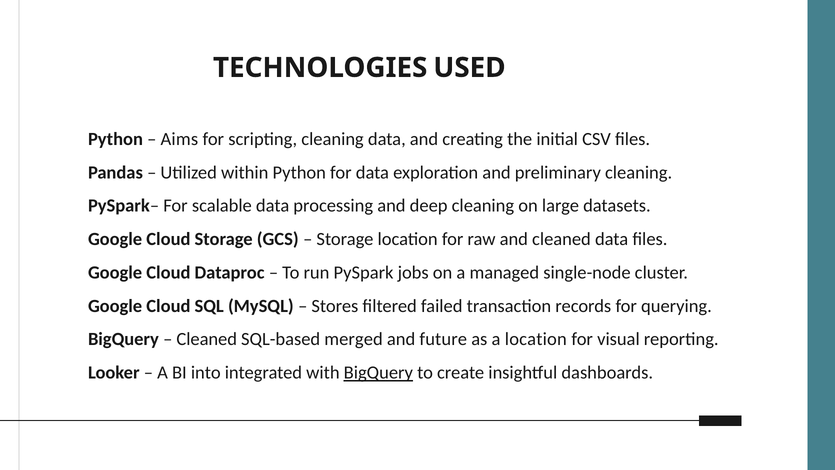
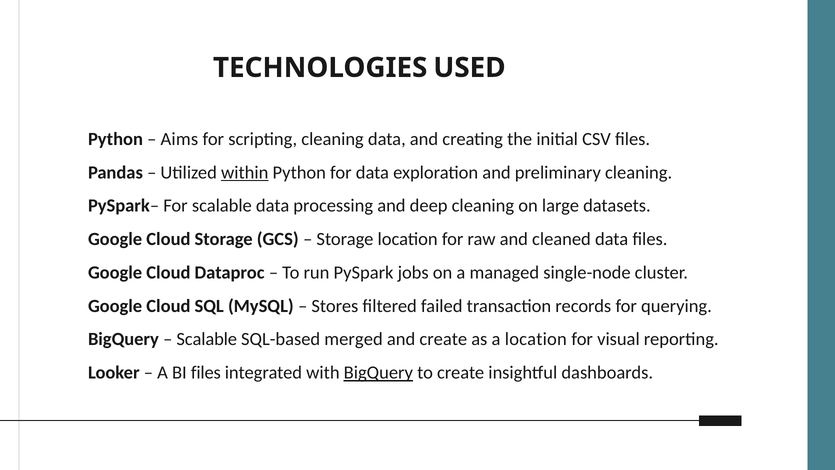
within underline: none -> present (245, 172)
Cleaned: Cleaned -> Scalable (207, 339)
and future: future -> create (443, 339)
BI into: into -> files (206, 373)
